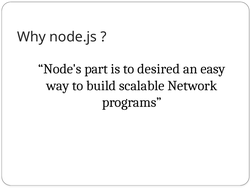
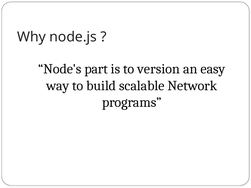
desired: desired -> version (159, 69)
